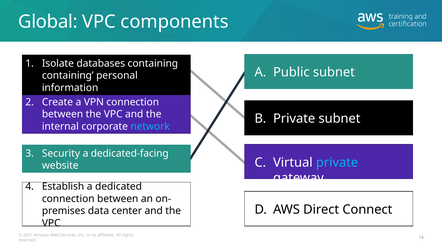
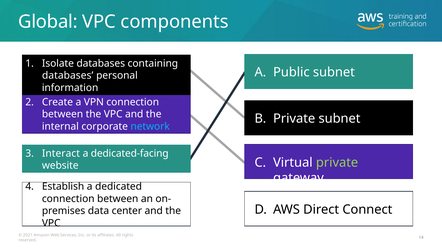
containing: containing -> databases (68, 75)
Security: Security -> Interact (61, 153)
private colour: light blue -> light green (337, 162)
